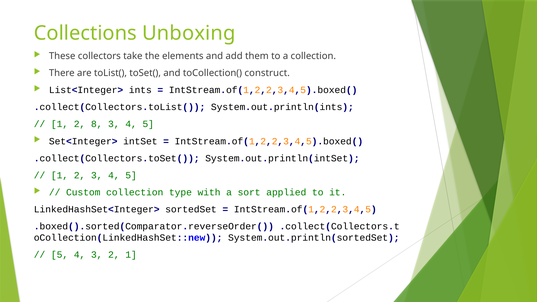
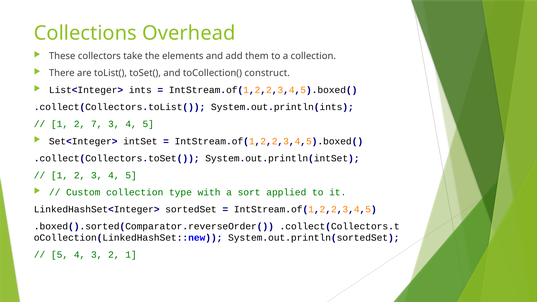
Unboxing: Unboxing -> Overhead (189, 33)
8: 8 -> 7 (97, 124)
